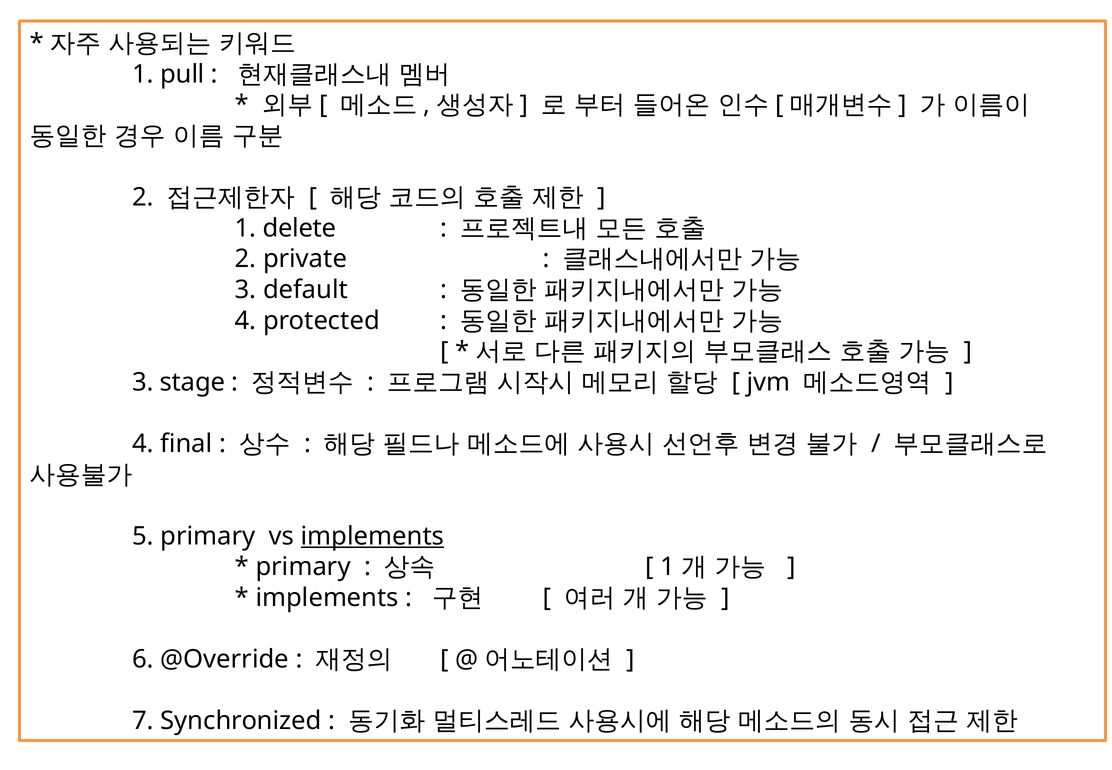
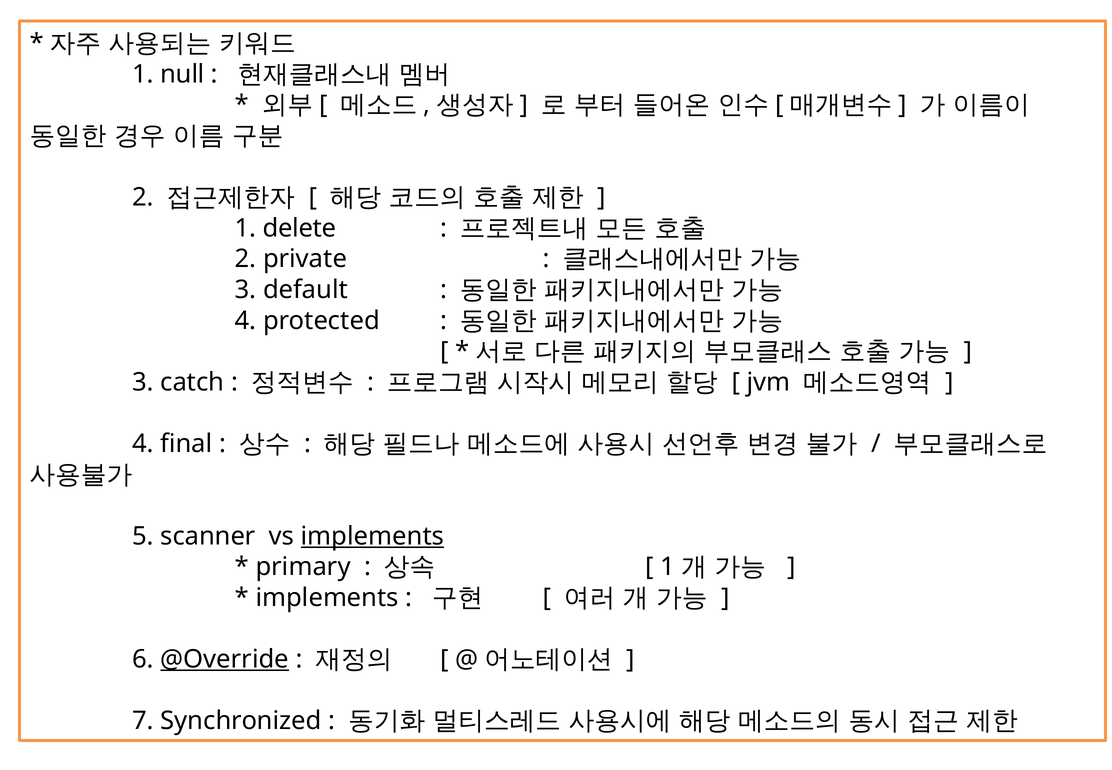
pull: pull -> null (182, 74)
stage: stage -> catch (192, 382)
5 primary: primary -> scanner (208, 536)
@Override underline: none -> present (225, 659)
